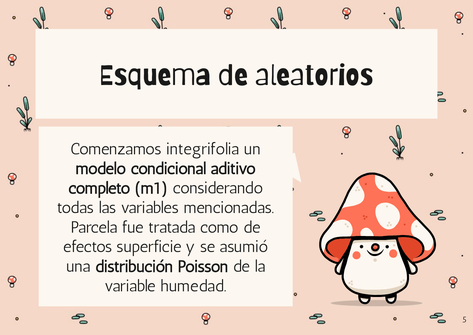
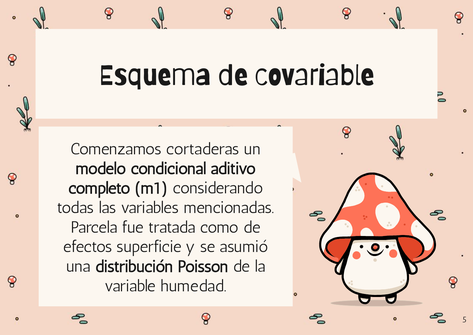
aleatorios: aleatorios -> covariable (315, 76)
integrifolia: integrifolia -> cortaderas (203, 149)
